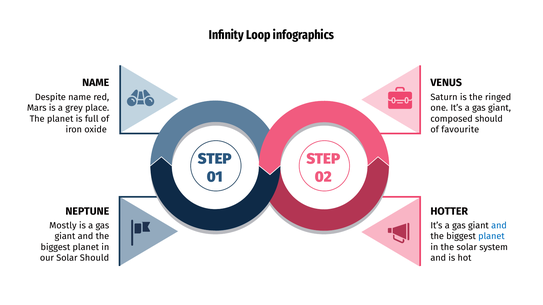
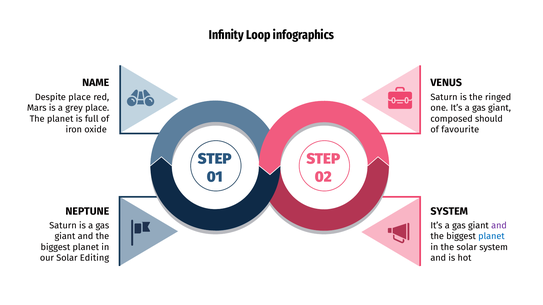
Despite name: name -> place (80, 97)
NEPTUNE HOTTER: HOTTER -> SYSTEM (449, 212)
Mostly: Mostly -> Saturn (63, 226)
and colour: blue -> purple (499, 226)
Solar Should: Should -> Editing (94, 258)
